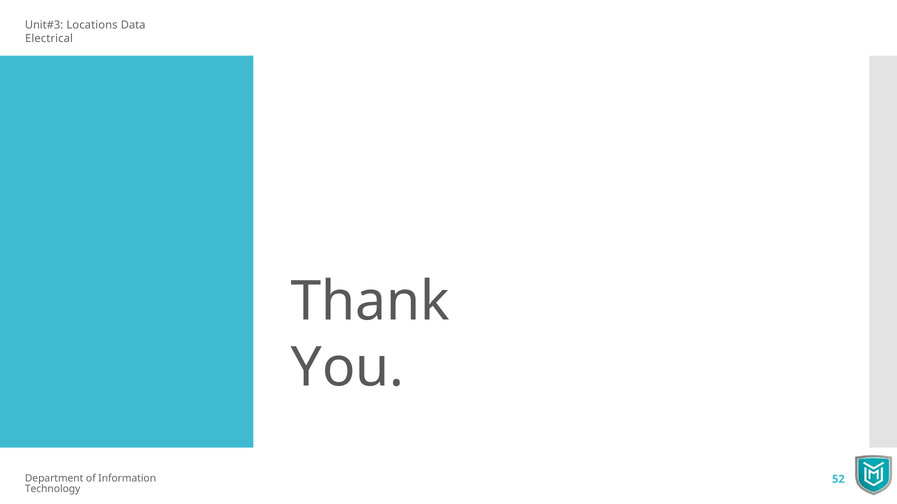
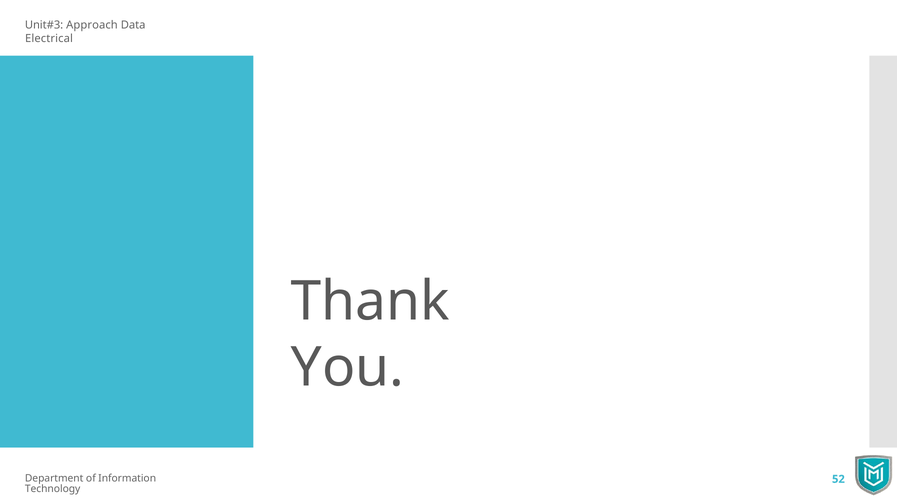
Locations: Locations -> Approach (92, 25)
